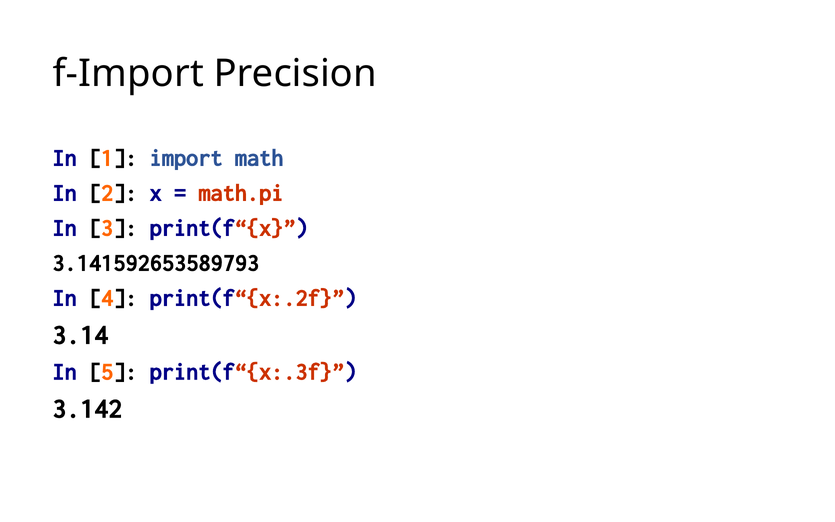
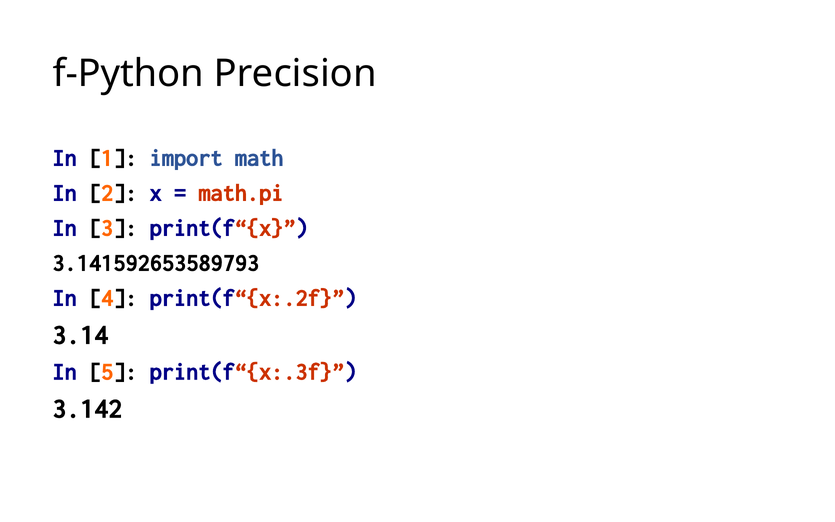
f-Import: f-Import -> f-Python (128, 74)
